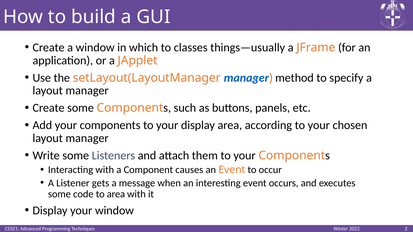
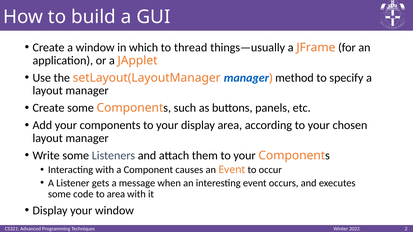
classes: classes -> thread (191, 48)
